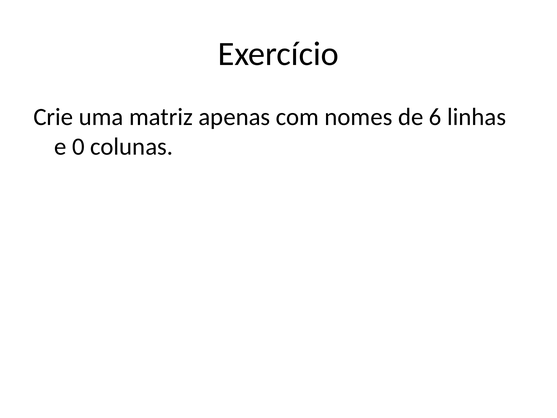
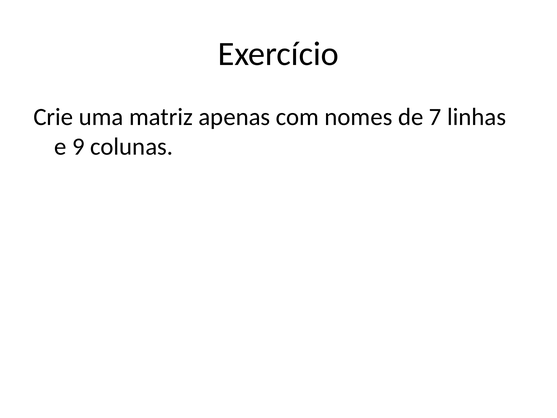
6: 6 -> 7 (435, 117)
0: 0 -> 9 (78, 147)
